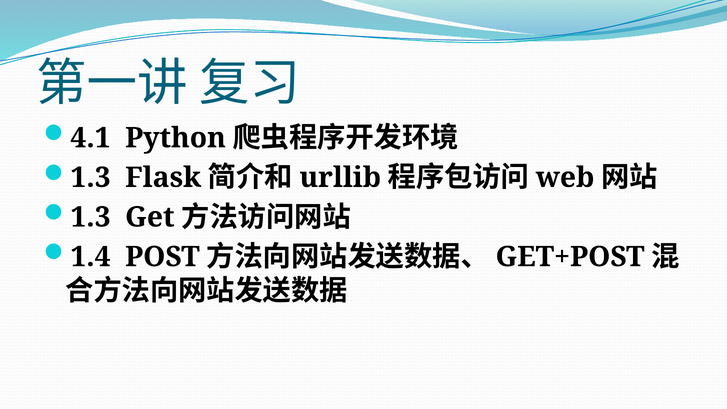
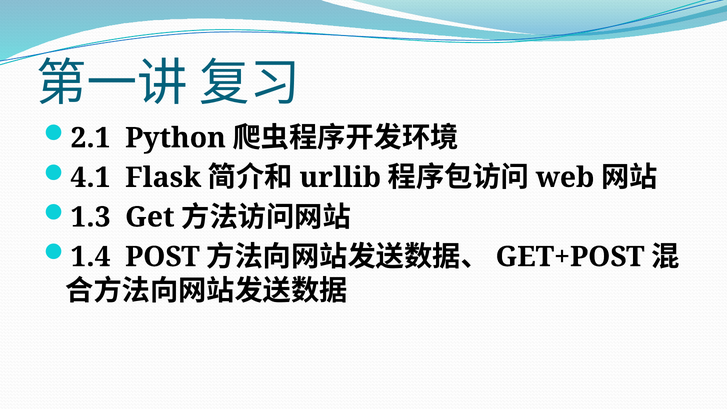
4.1: 4.1 -> 2.1 (90, 138)
1.3: 1.3 -> 4.1 (90, 178)
